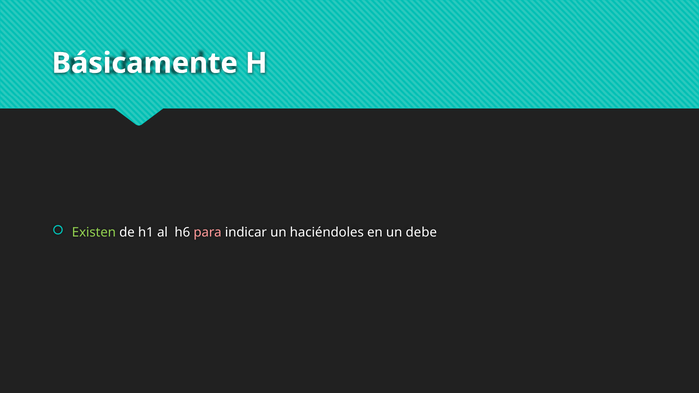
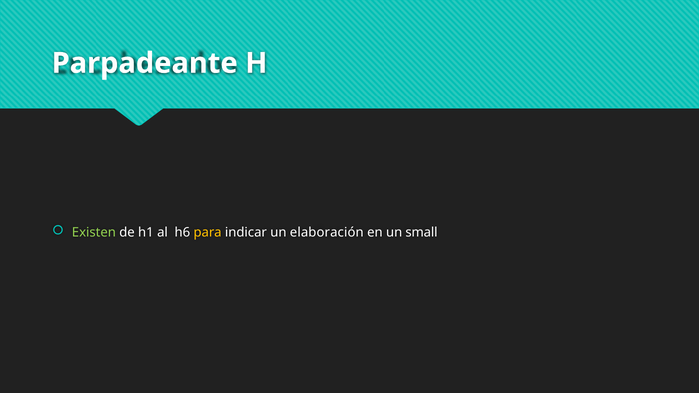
Básicamente: Básicamente -> Parpadeante (145, 63)
para colour: pink -> yellow (208, 233)
haciéndoles: haciéndoles -> elaboración (327, 233)
debe: debe -> small (421, 233)
